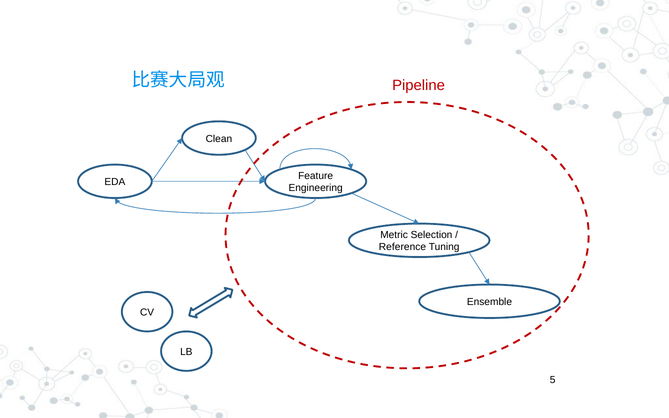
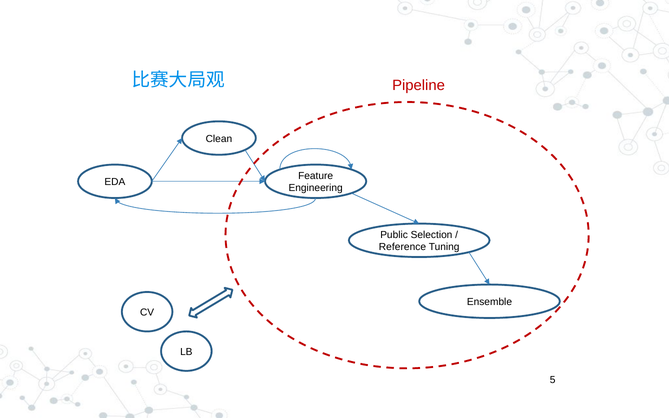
Metric: Metric -> Public (394, 235)
